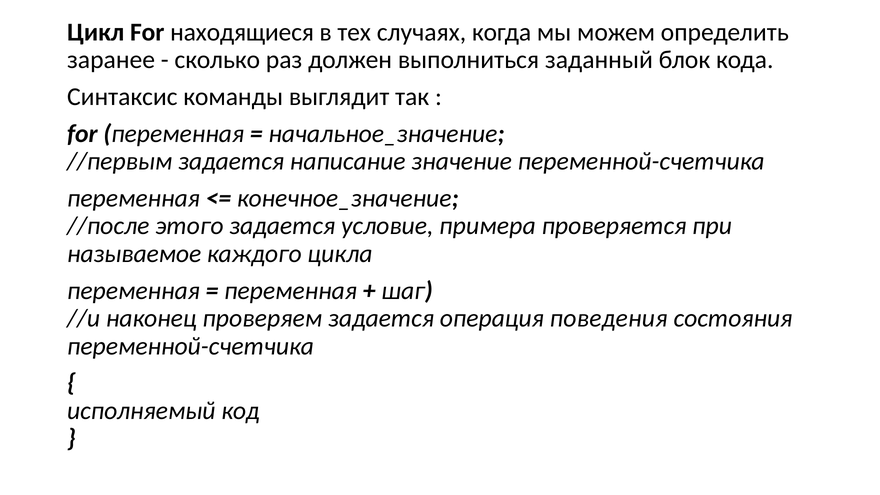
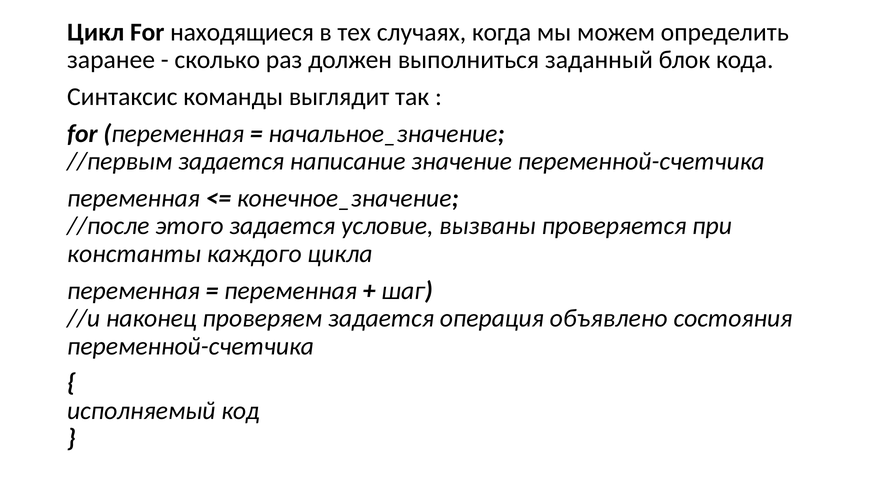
примера: примера -> вызваны (488, 226)
называемое: называемое -> константы (134, 254)
поведения: поведения -> объявлено (609, 318)
